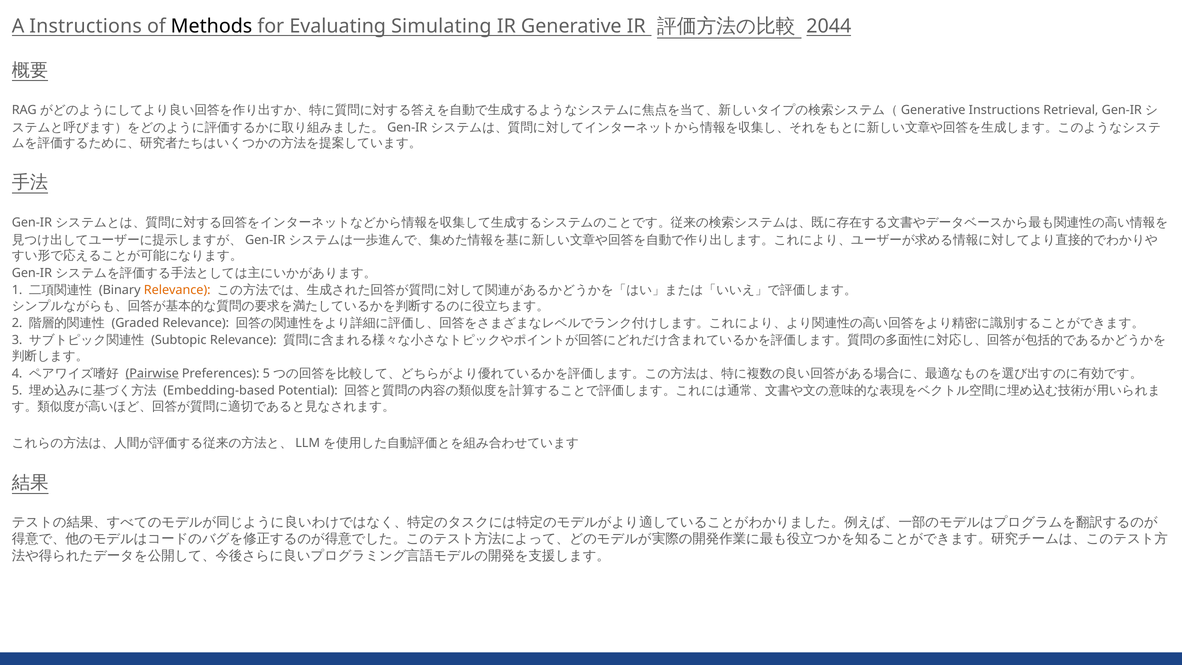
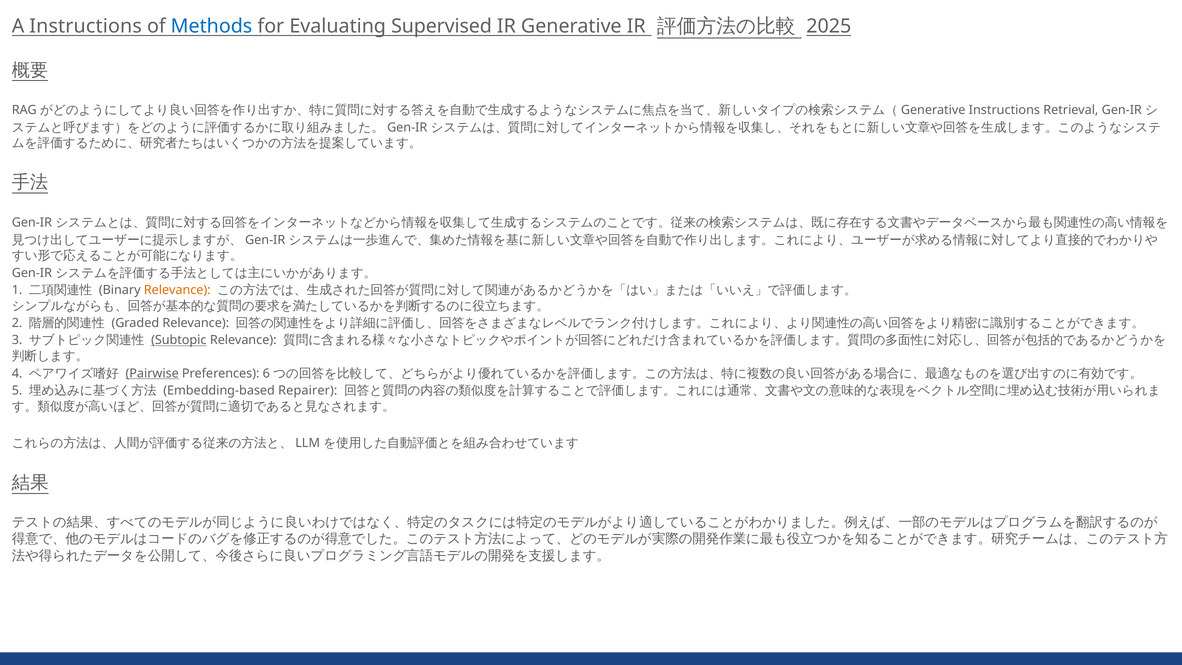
Methods colour: black -> blue (212, 26)
Simulating: Simulating -> Supervised (442, 26)
2044: 2044 -> 2025 (829, 26)
Subtopic underline: none -> present (179, 340)
Preferences 5: 5 -> 6 (266, 373)
Potential: Potential -> Repairer (308, 390)
